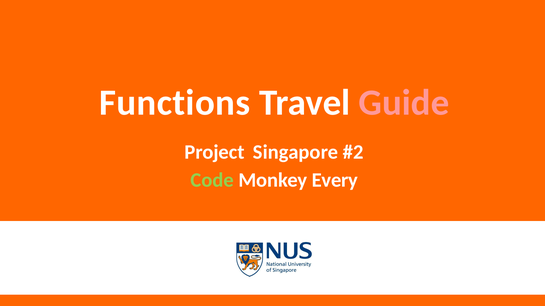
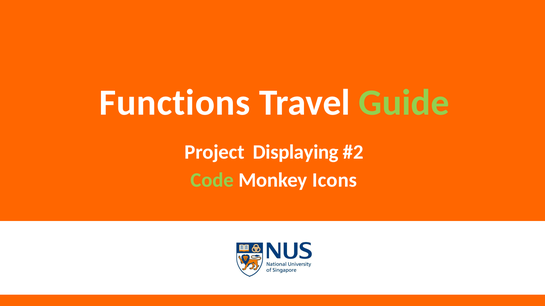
Guide colour: pink -> light green (404, 103)
Singapore: Singapore -> Displaying (296, 153)
Every: Every -> Icons (335, 180)
